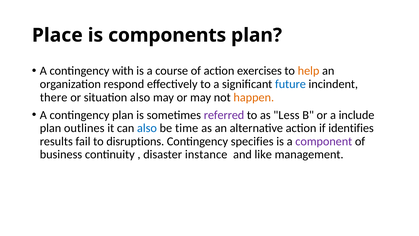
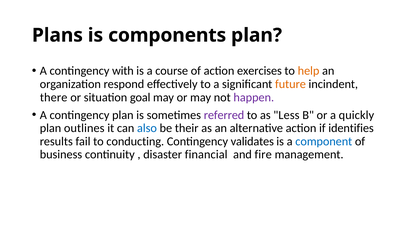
Place: Place -> Plans (57, 35)
future colour: blue -> orange (290, 84)
situation also: also -> goal (140, 97)
happen colour: orange -> purple (254, 97)
include: include -> quickly (356, 115)
time: time -> their (187, 128)
disruptions: disruptions -> conducting (135, 141)
specifies: specifies -> validates (252, 141)
component colour: purple -> blue (324, 141)
instance: instance -> financial (206, 154)
like: like -> fire (263, 154)
